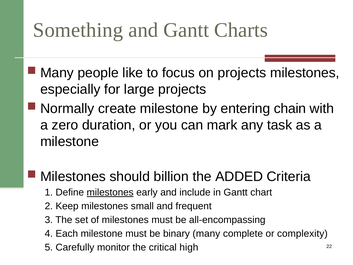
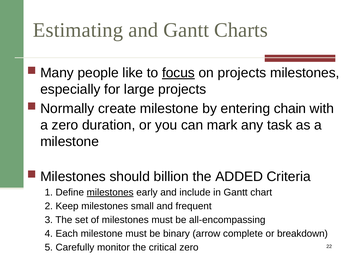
Something: Something -> Estimating (78, 30)
focus underline: none -> present (178, 73)
binary many: many -> arrow (206, 233)
complexity: complexity -> breakdown (302, 233)
critical high: high -> zero (189, 247)
